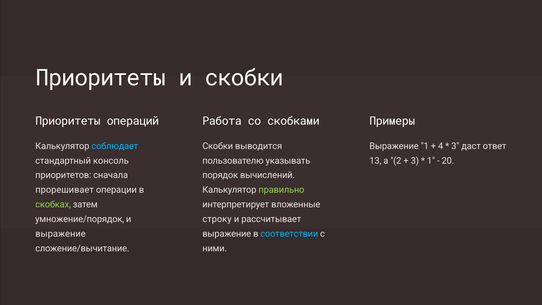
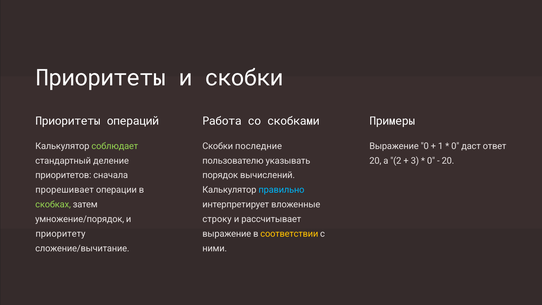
соблюдает colour: light blue -> light green (115, 146)
выводится: выводится -> последние (259, 146)
Выражение 1: 1 -> 0 (425, 146)
4: 4 -> 1 (441, 146)
3: 3 -> 0 (455, 146)
консоль: консоль -> деление (111, 161)
13: 13 -> 20 (375, 161)
1: 1 -> 0 (431, 161)
правильно colour: light green -> light blue (281, 190)
выражение: выражение -> приоритету (60, 234)
соответствии colour: light blue -> yellow (289, 234)
